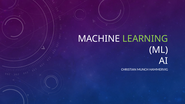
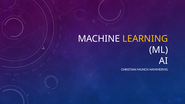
LEARNING colour: light green -> yellow (145, 39)
